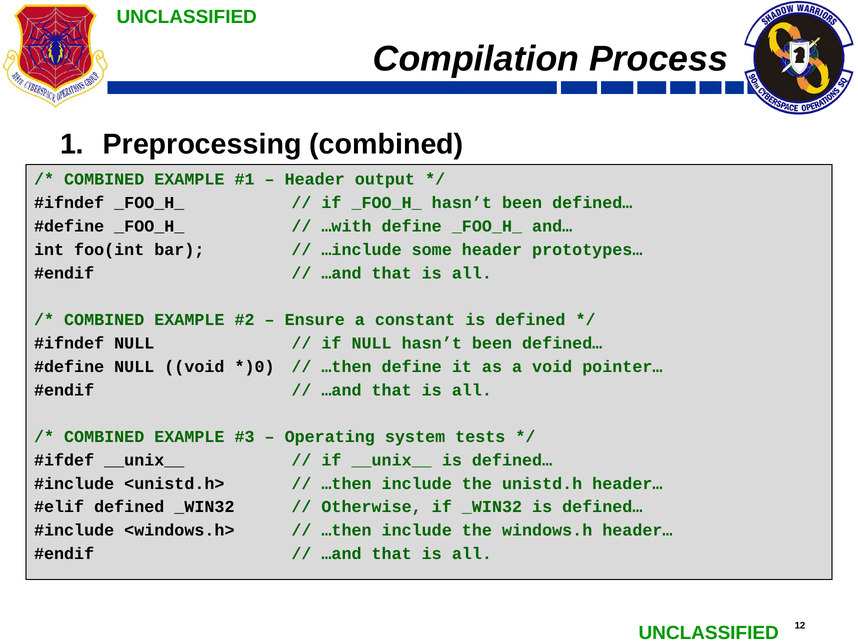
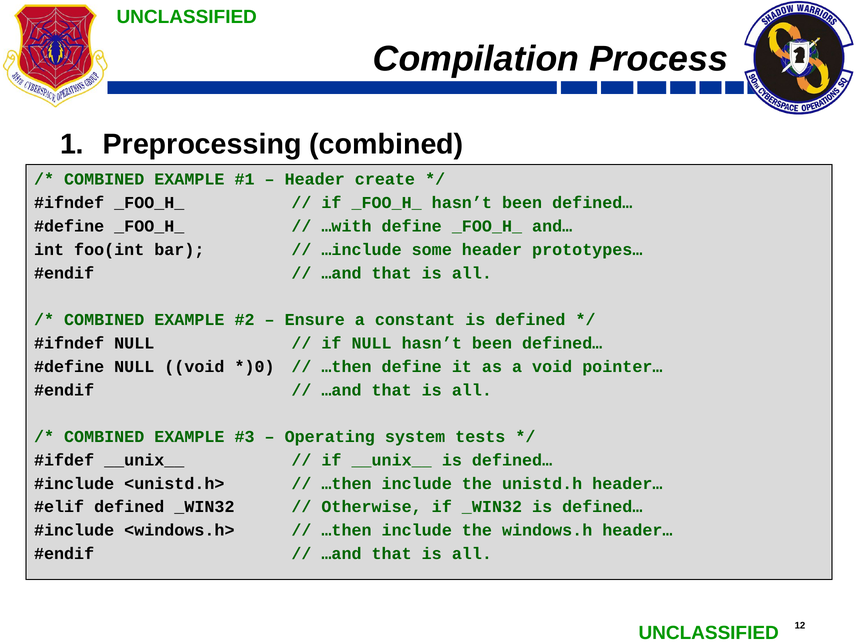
output: output -> create (385, 179)
